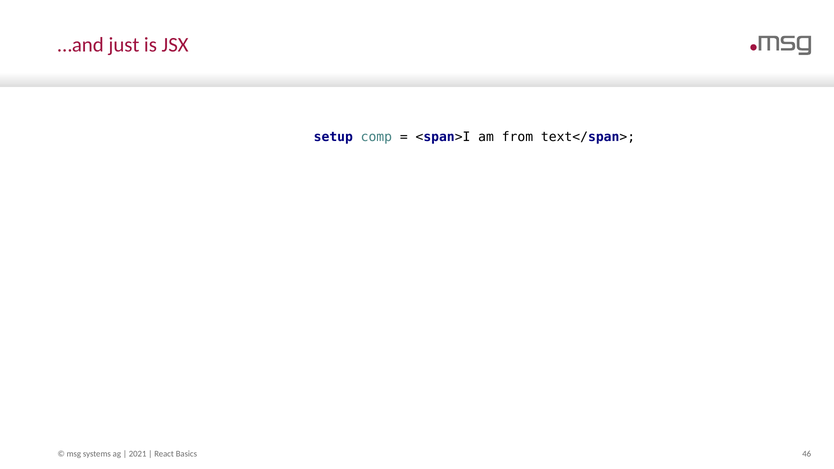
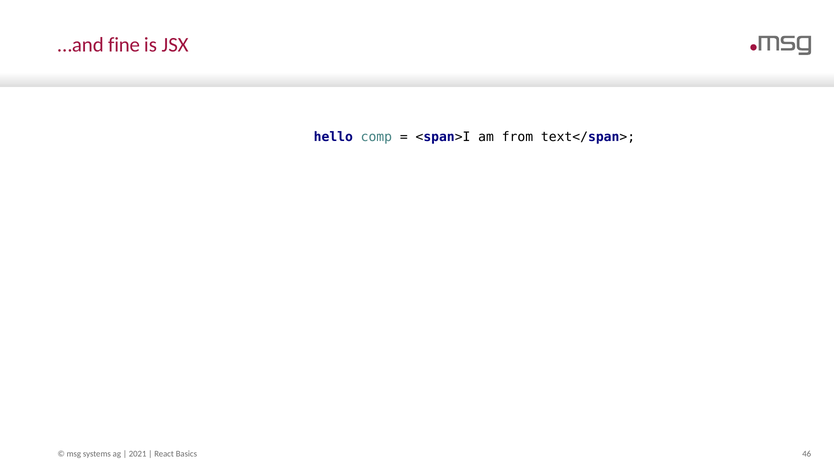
just: just -> fine (124, 45)
setup: setup -> hello (333, 137)
